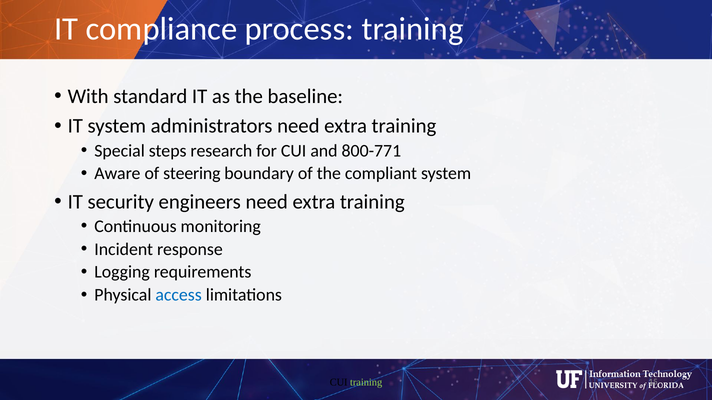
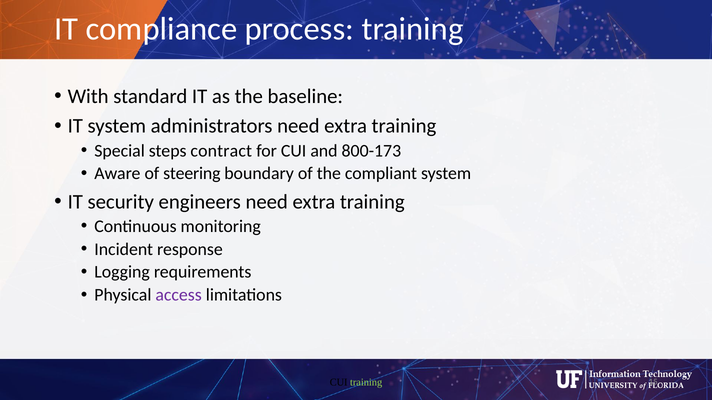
research: research -> contract (221, 151)
800-771: 800-771 -> 800-173 (371, 151)
access colour: blue -> purple (179, 295)
